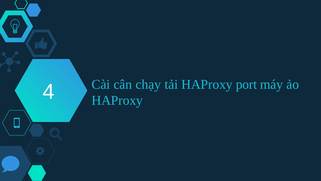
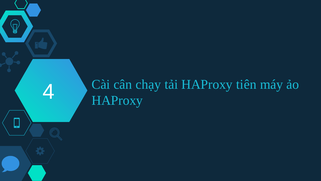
port: port -> tiên (246, 84)
